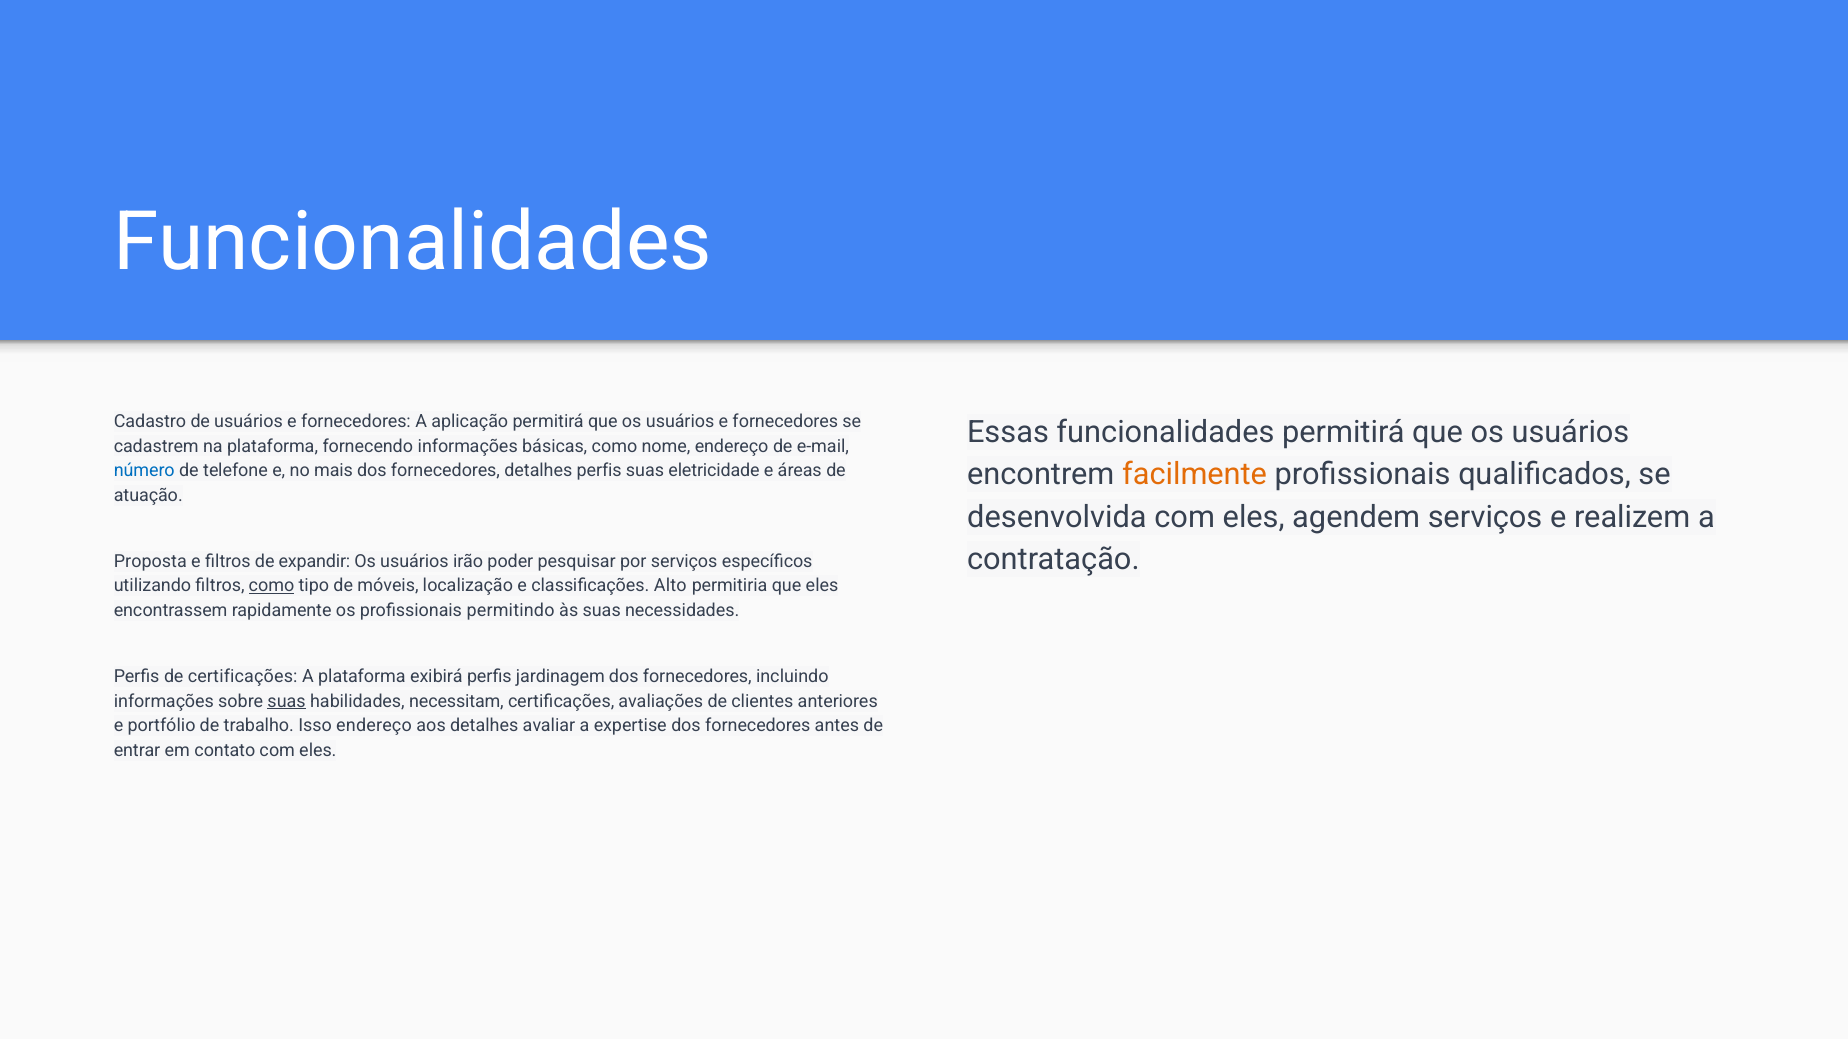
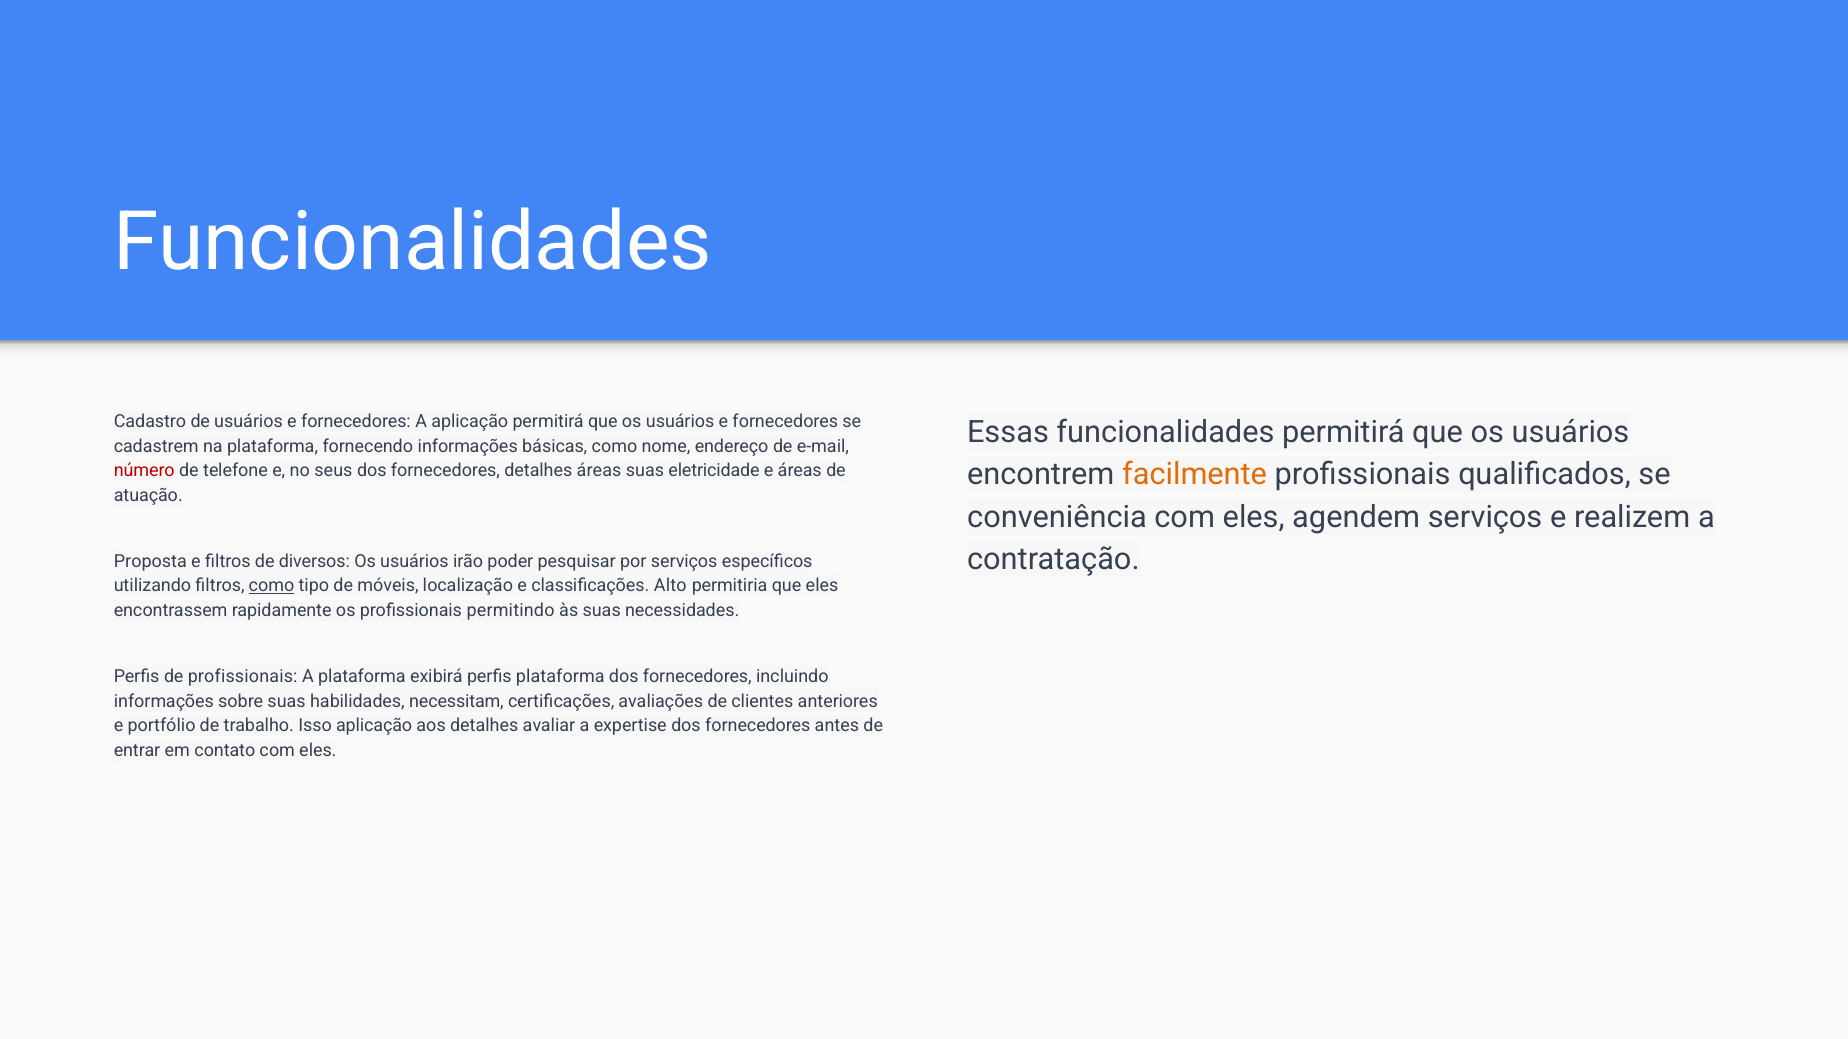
número colour: blue -> red (144, 471)
mais: mais -> seus (333, 471)
detalhes perfis: perfis -> áreas (599, 471)
desenvolvida: desenvolvida -> conveniência (1057, 517)
expandir: expandir -> diversos (314, 562)
de certificações: certificações -> profissionais (243, 677)
perfis jardinagem: jardinagem -> plataforma (560, 677)
suas underline: present -> none (287, 702)
Isso endereço: endereço -> aplicação (374, 726)
